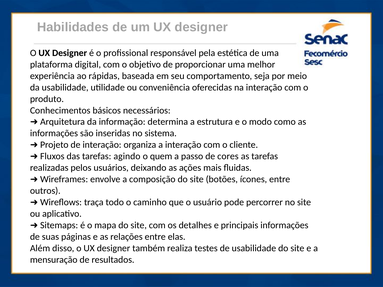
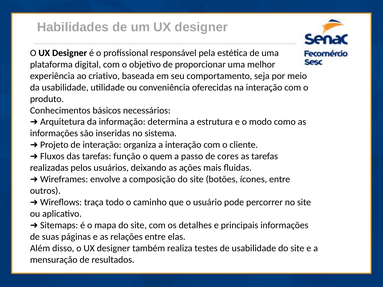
rápidas: rápidas -> criativo (104, 76)
agindo: agindo -> função (127, 156)
